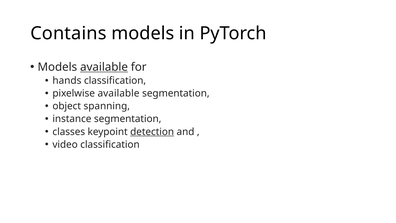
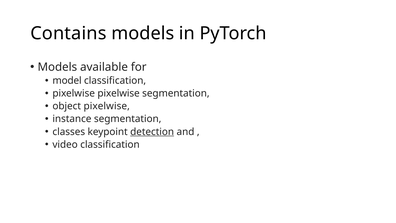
available underline: present -> none (104, 67)
hands: hands -> model (67, 81)
pixelwise available: available -> pixelwise (119, 93)
object spanning: spanning -> pixelwise (107, 106)
